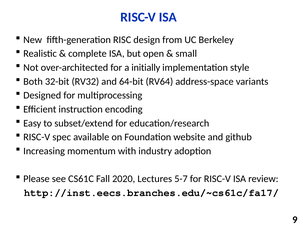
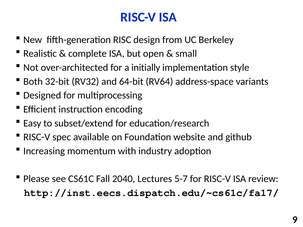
2020: 2020 -> 2040 (124, 179)
http://inst.eecs.branches.edu/~cs61c/fa17/: http://inst.eecs.branches.edu/~cs61c/fa17/ -> http://inst.eecs.dispatch.edu/~cs61c/fa17/ (152, 193)
